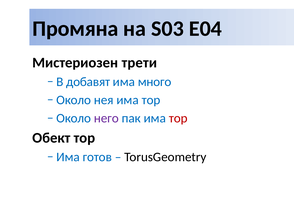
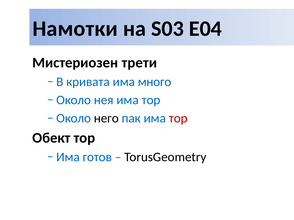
Промяна: Промяна -> Намотки (75, 29)
добавят: добавят -> кривата (88, 82)
него colour: purple -> black (106, 119)
